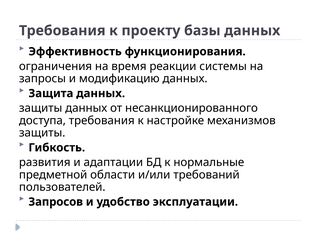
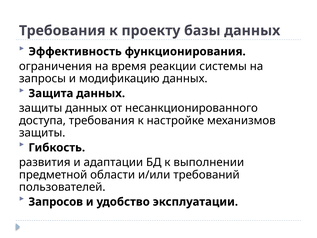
нормальные: нормальные -> выполнении (209, 162)
